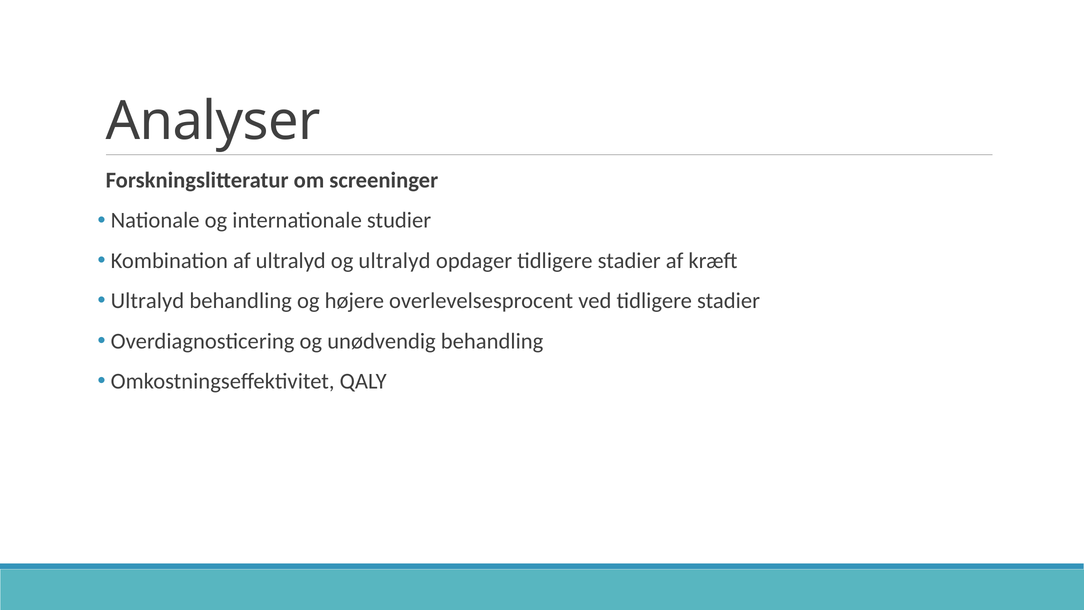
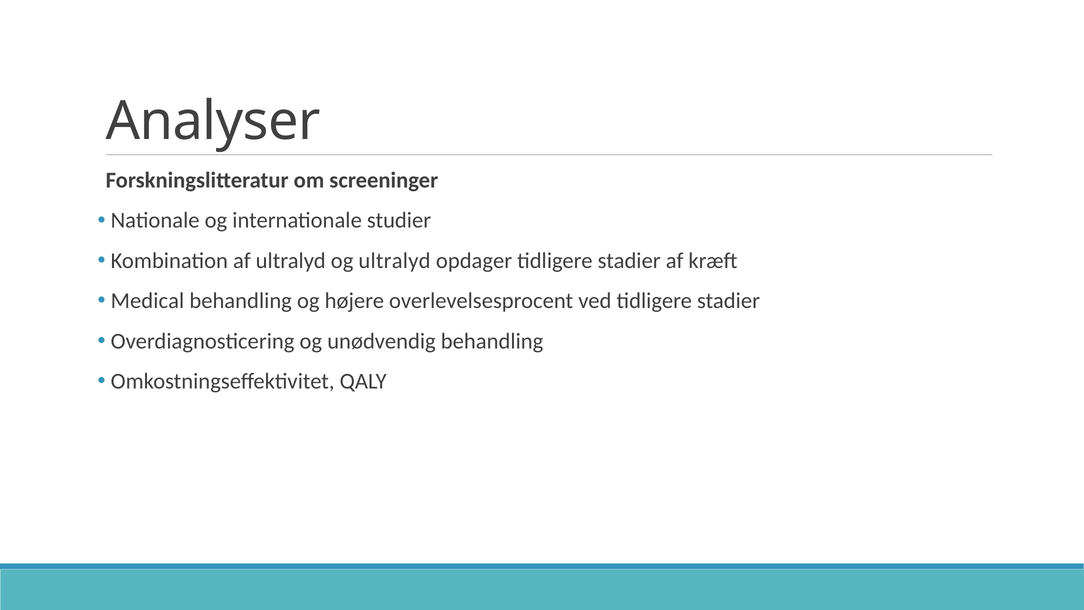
Ultralyd: Ultralyd -> Medical (147, 301)
